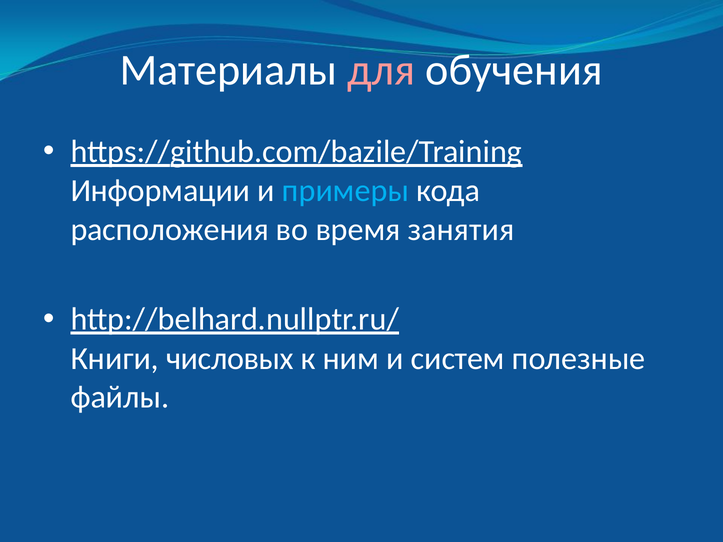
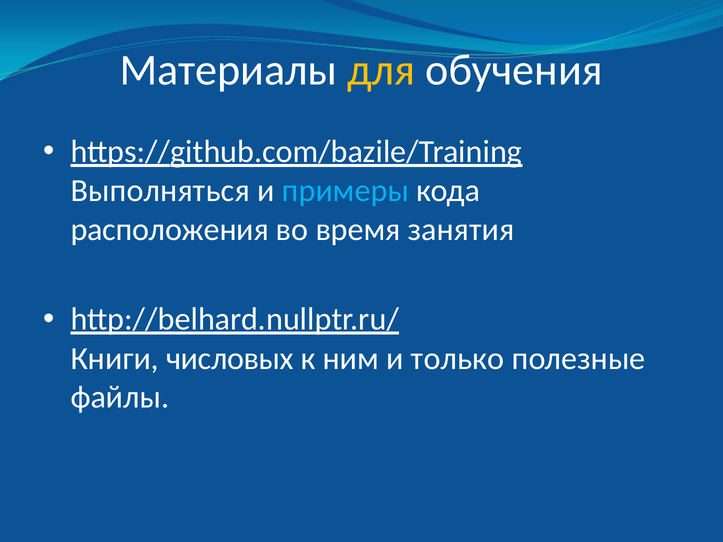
для colour: pink -> yellow (381, 70)
Информации: Информации -> Выполняться (160, 191)
систем: систем -> только (458, 359)
